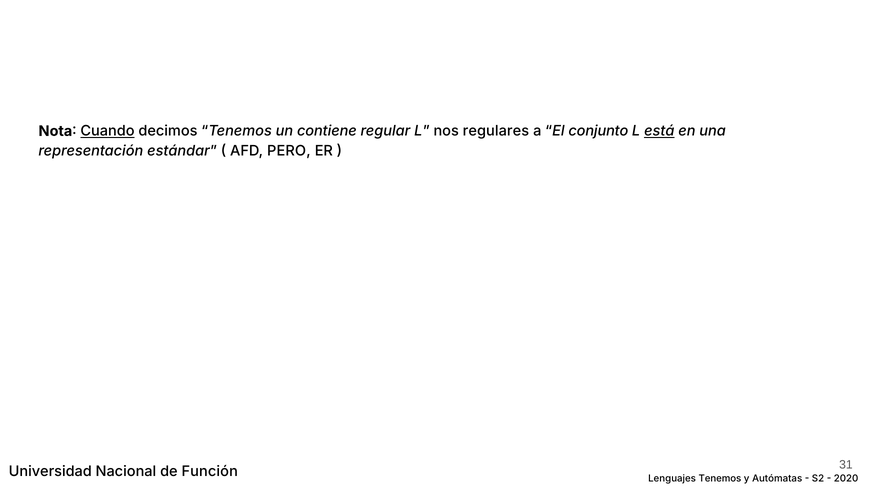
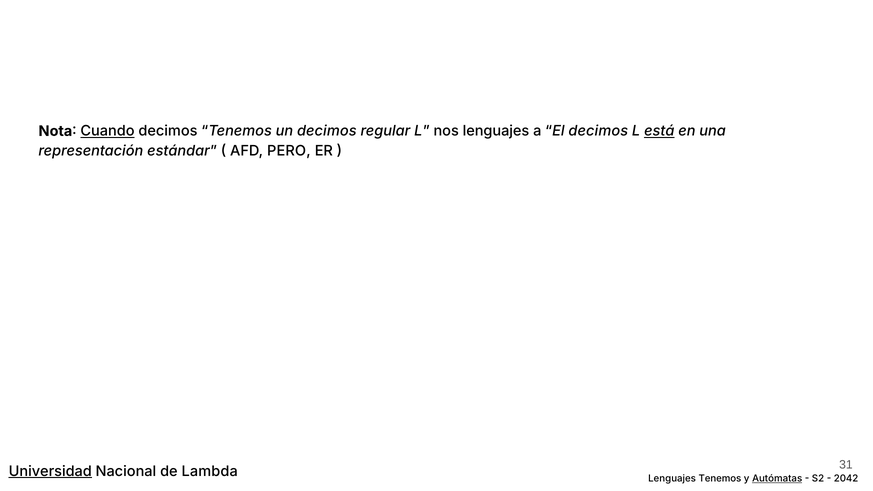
un contiene: contiene -> decimos (327, 131)
nos regulares: regulares -> lenguajes (496, 131)
El conjunto: conjunto -> decimos (598, 131)
Universidad underline: none -> present (50, 471)
Función: Función -> Lambda (210, 471)
Autómatas underline: none -> present (777, 479)
2020: 2020 -> 2042 (846, 479)
